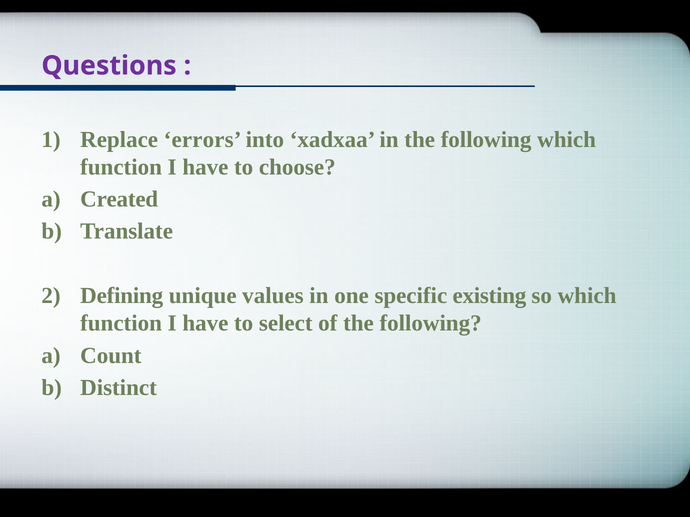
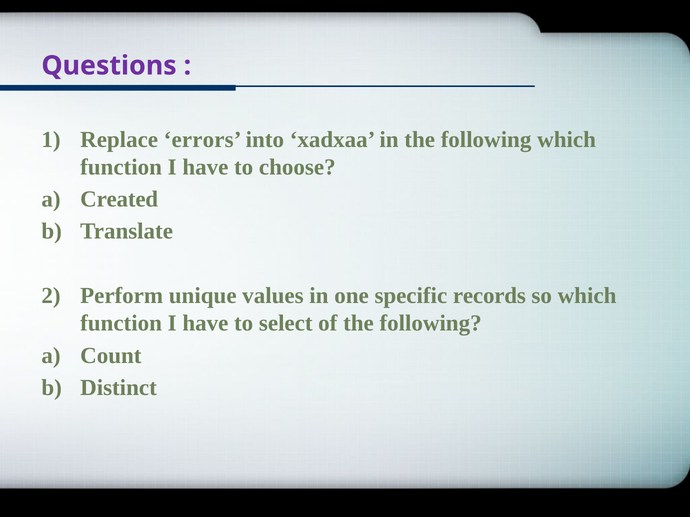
Defining: Defining -> Perform (122, 296)
existing: existing -> records (489, 296)
